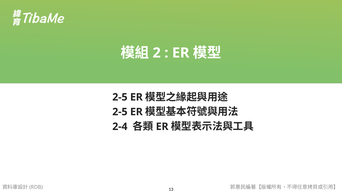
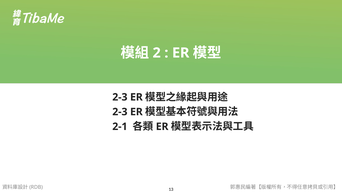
2-5: 2-5 -> 2-3 (120, 97)
2-5: 2-5 -> 2-3 (120, 112)
2-4: 2-4 -> 2-1 (120, 127)
